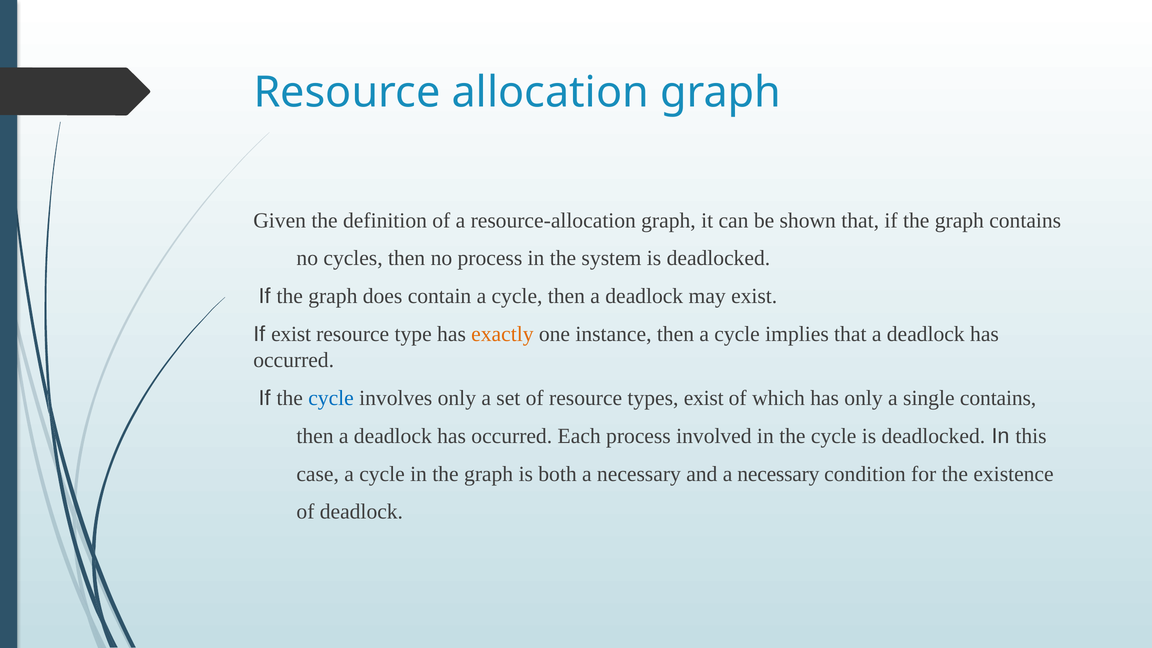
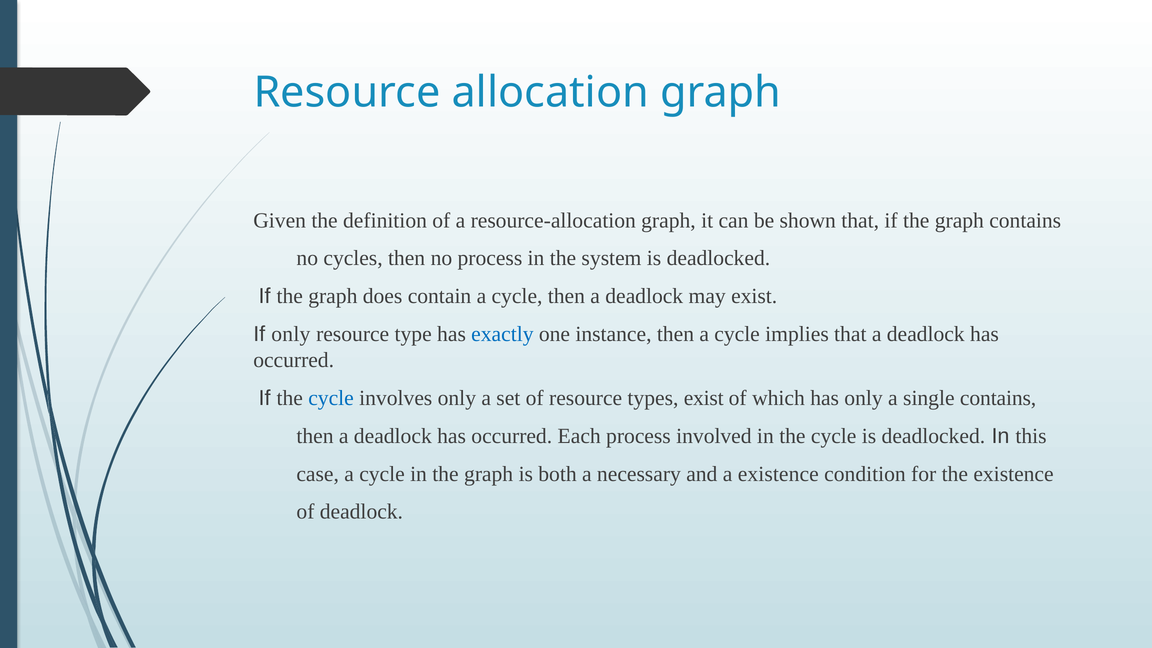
If exist: exist -> only (291, 334)
exactly colour: orange -> blue (502, 334)
and a necessary: necessary -> existence (778, 474)
